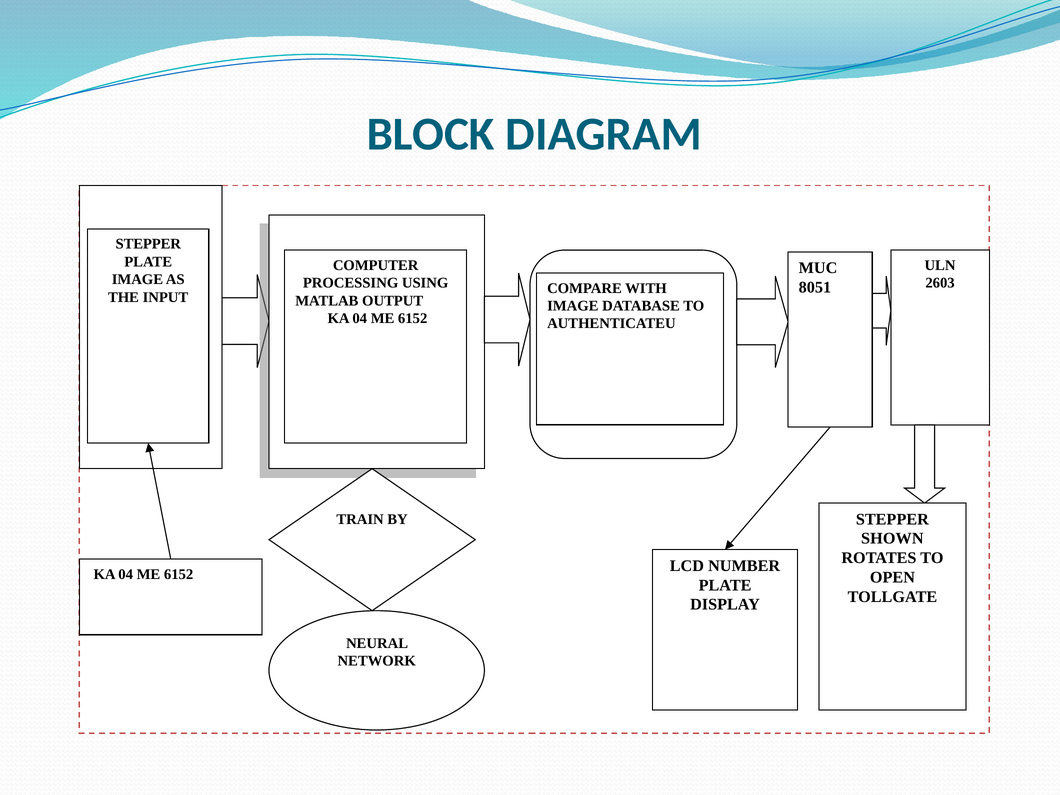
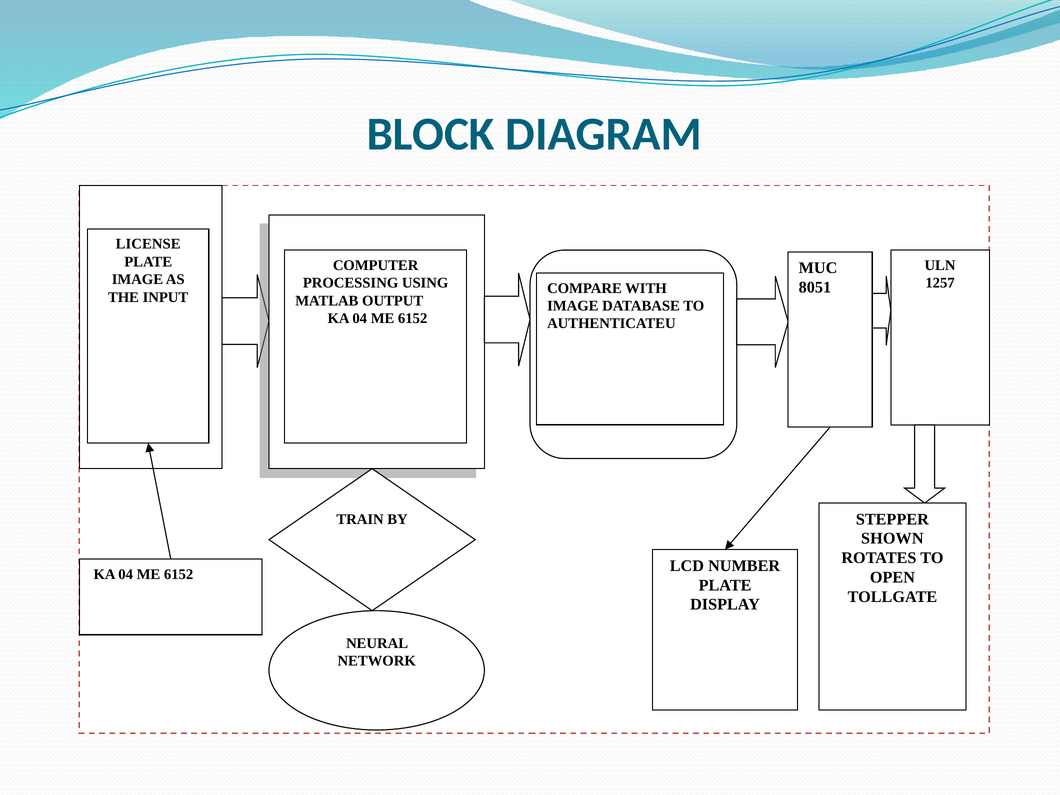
STEPPER: STEPPER -> LICENSE (148, 244)
2603: 2603 -> 1257 (940, 283)
